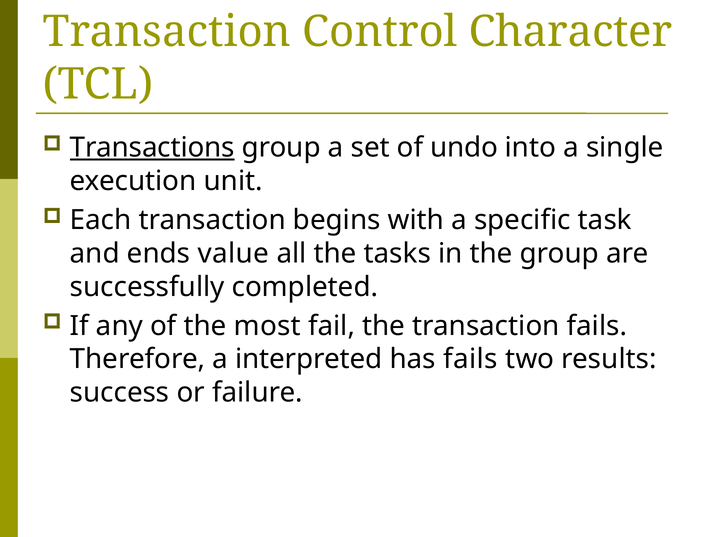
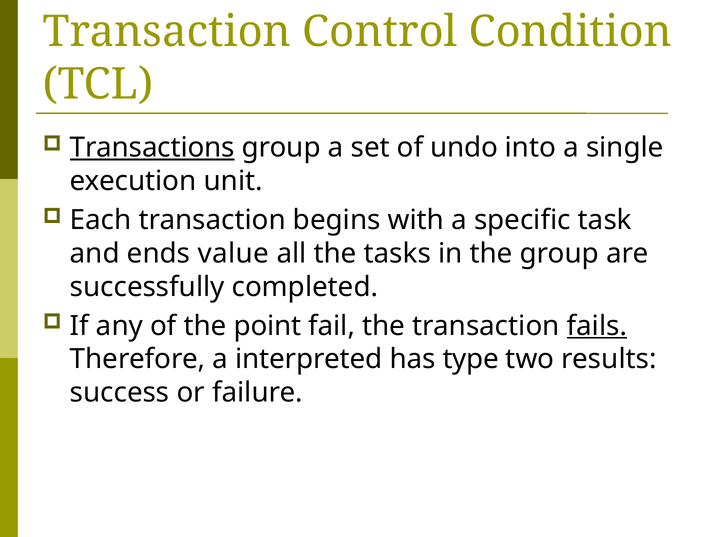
Character: Character -> Condition (570, 32)
most: most -> point (267, 326)
fails underline: none -> present (597, 326)
has fails: fails -> type (471, 359)
